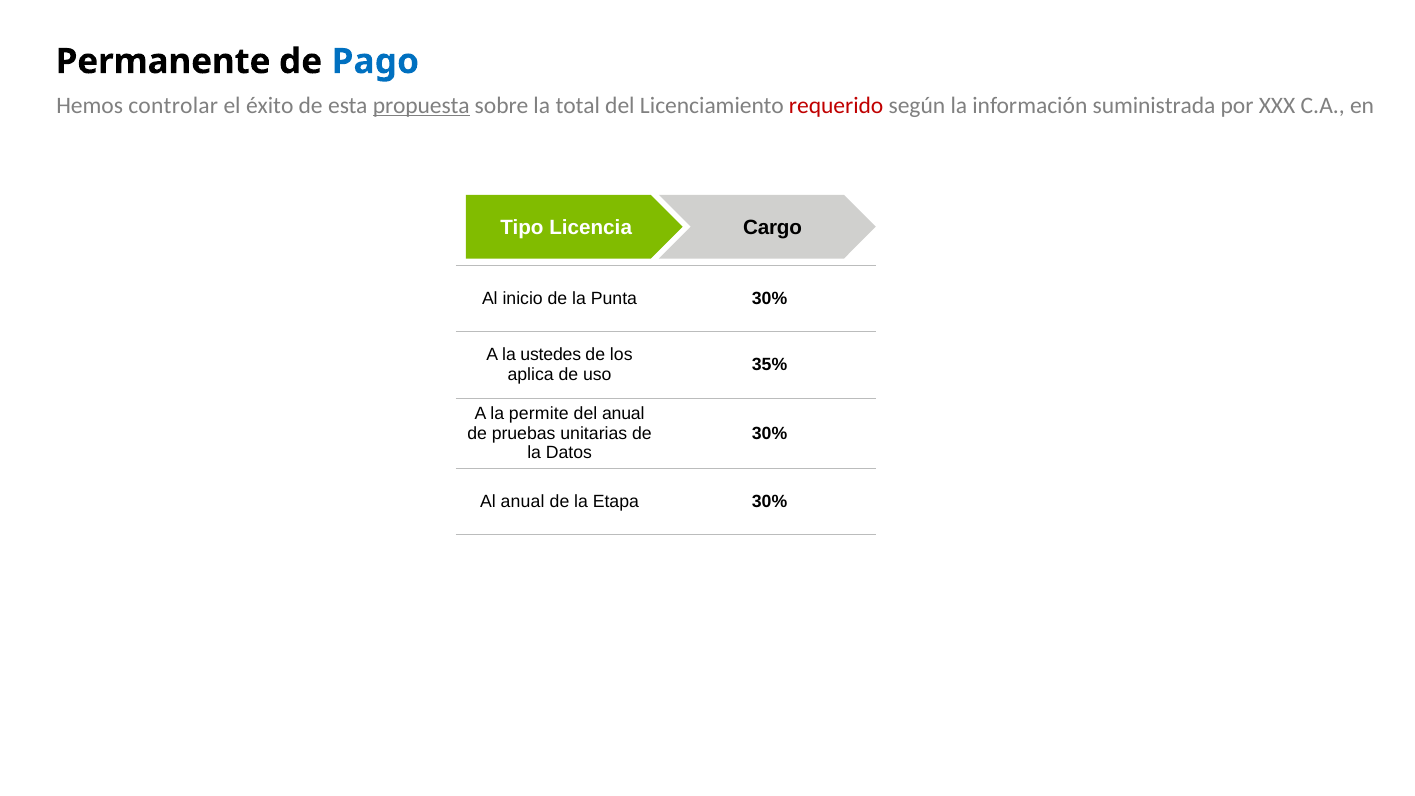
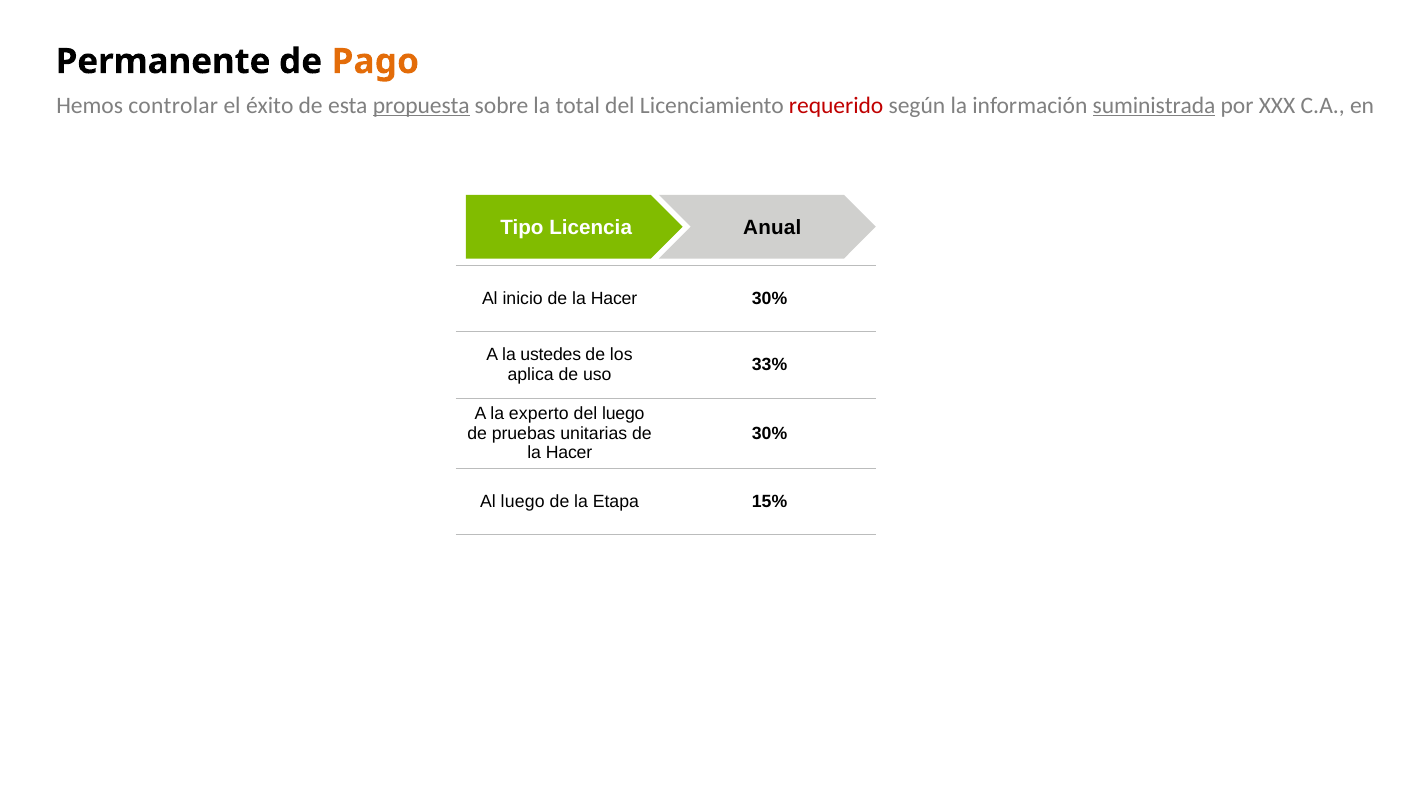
Pago colour: blue -> orange (375, 61)
suministrada underline: none -> present (1154, 106)
Cargo: Cargo -> Anual (772, 228)
inicio de la Punta: Punta -> Hacer (614, 299)
35%: 35% -> 33% (770, 365)
permite: permite -> experto (539, 413)
del anual: anual -> luego (623, 413)
Datos: Datos -> Hacer (569, 453)
Al anual: anual -> luego (523, 501)
Etapa 30%: 30% -> 15% (770, 501)
